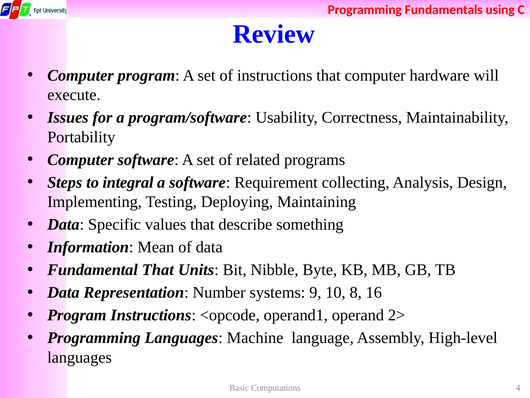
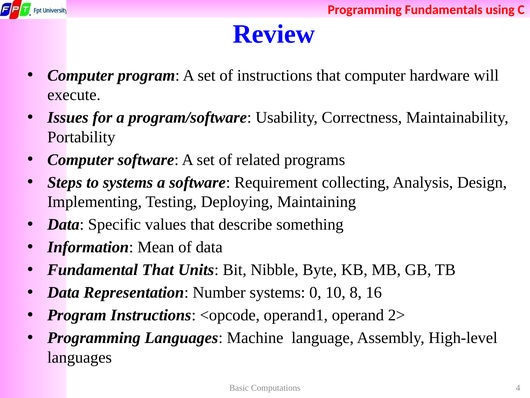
to integral: integral -> systems (128, 182)
9: 9 -> 0 (315, 292)
